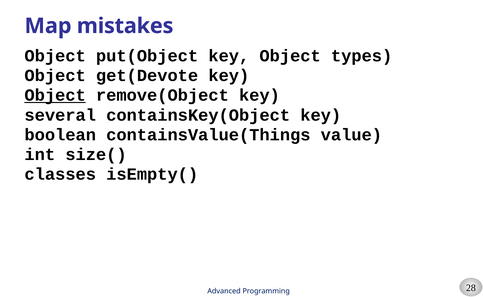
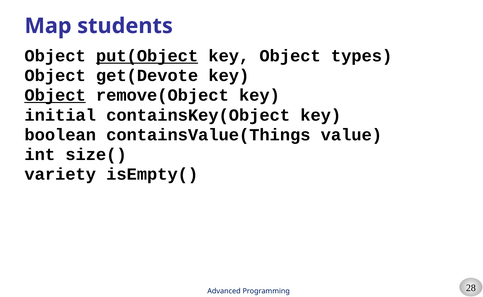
mistakes: mistakes -> students (125, 26)
put(Object underline: none -> present (147, 56)
several: several -> initial (60, 115)
classes: classes -> variety (60, 174)
